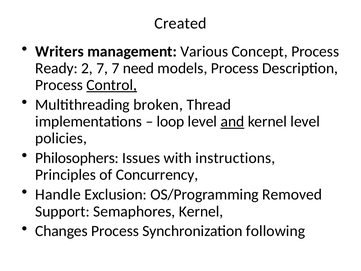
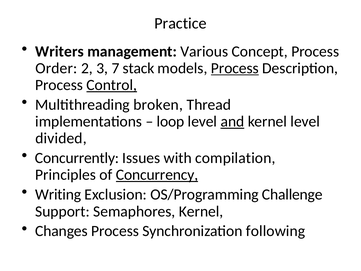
Created: Created -> Practice (180, 23)
Ready: Ready -> Order (56, 68)
2 7: 7 -> 3 (102, 68)
need: need -> stack (138, 68)
Process underline: none -> present (235, 68)
policies: policies -> divided (61, 138)
Philosophers: Philosophers -> Concurrently (77, 158)
instructions: instructions -> compilation (235, 158)
Concurrency underline: none -> present (157, 175)
Handle: Handle -> Writing (58, 194)
Removed: Removed -> Challenge (292, 194)
